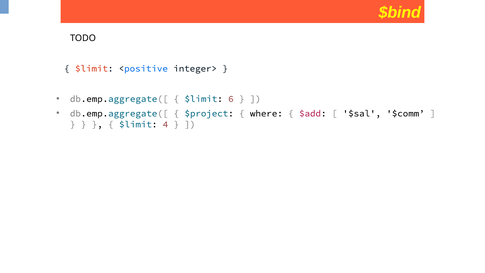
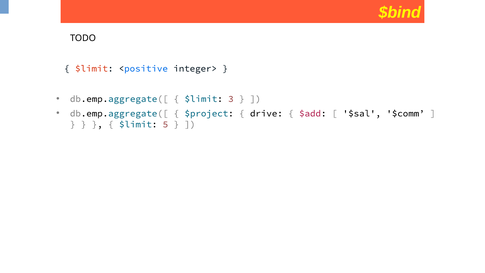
6: 6 -> 3 (231, 99)
where: where -> drive (266, 113)
4: 4 -> 5 (165, 124)
